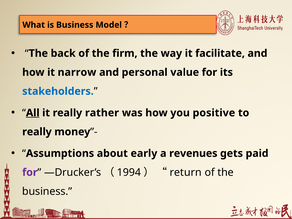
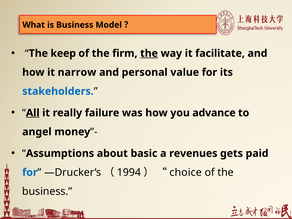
back: back -> keep (63, 53)
the underline: none -> present (149, 53)
rather: rather -> failure (102, 113)
positive: positive -> advance (214, 113)
really: really -> angel (37, 132)
early: early -> basic (144, 153)
for colour: purple -> blue (30, 172)
return: return -> choice (186, 172)
